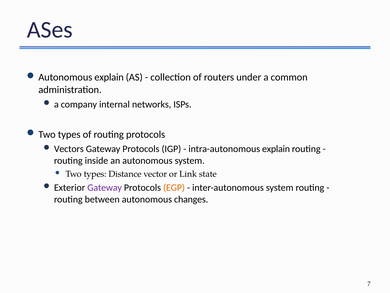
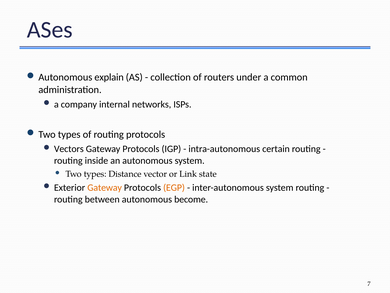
intra-autonomous explain: explain -> certain (276, 149)
Gateway colour: purple -> orange (105, 187)
changes: changes -> become (191, 199)
